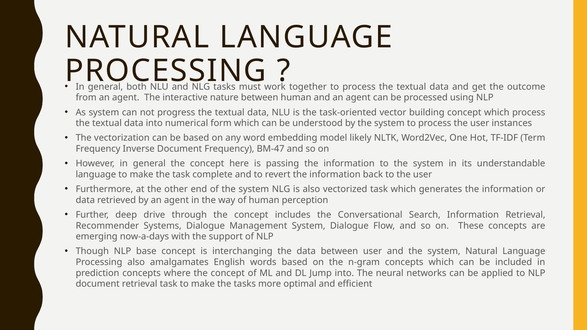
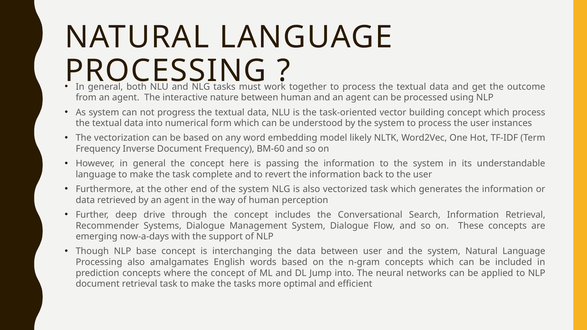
BM-47: BM-47 -> BM-60 (271, 149)
